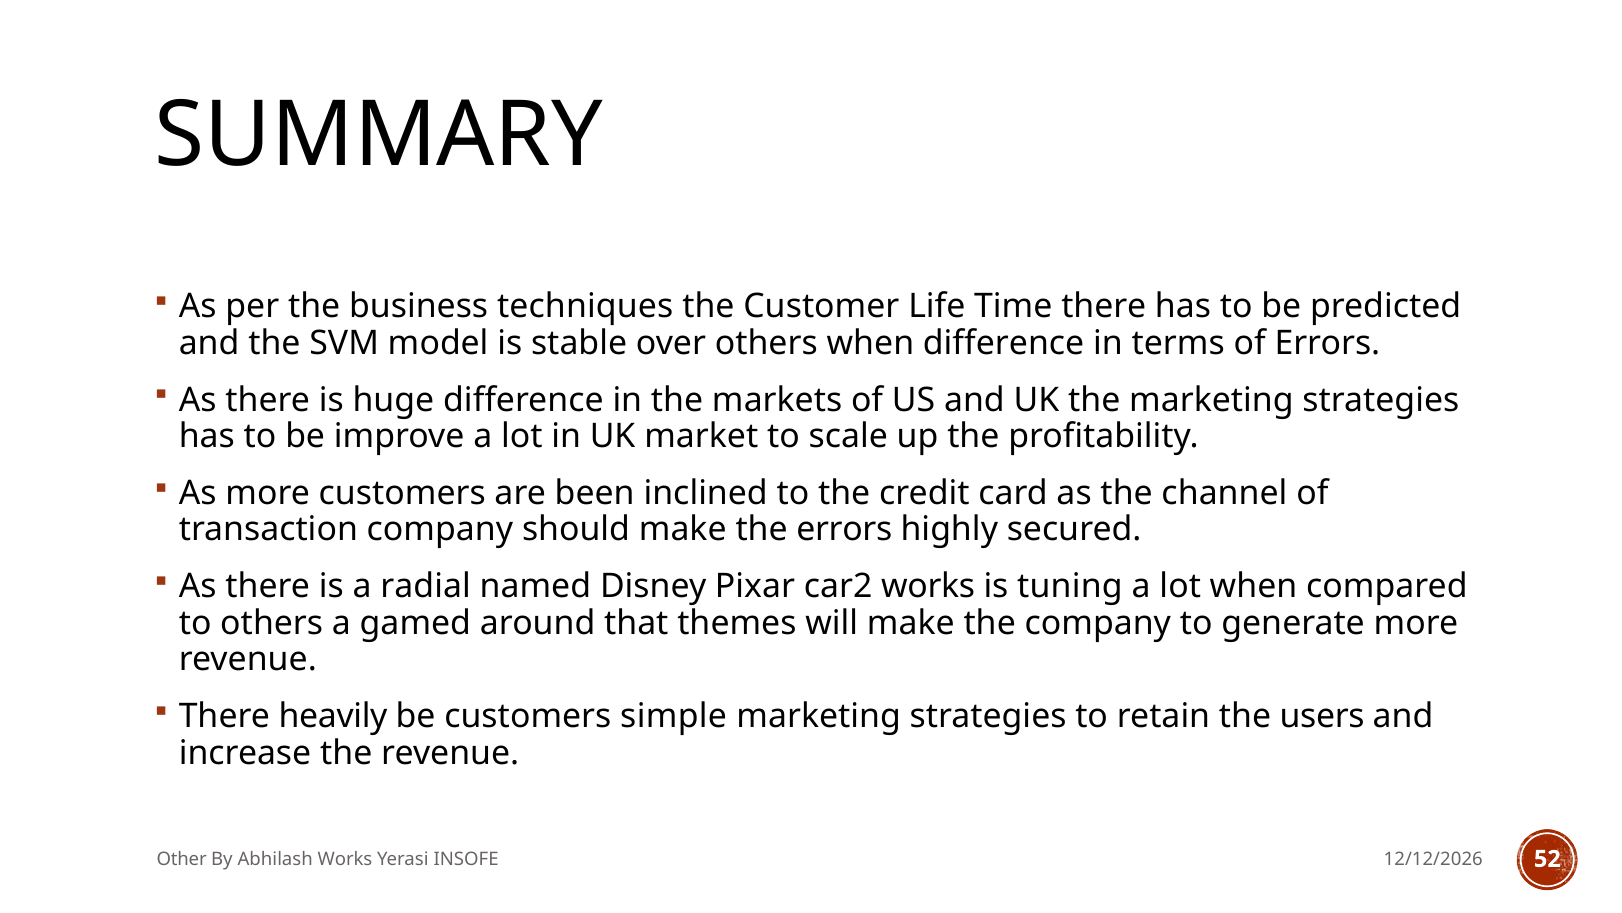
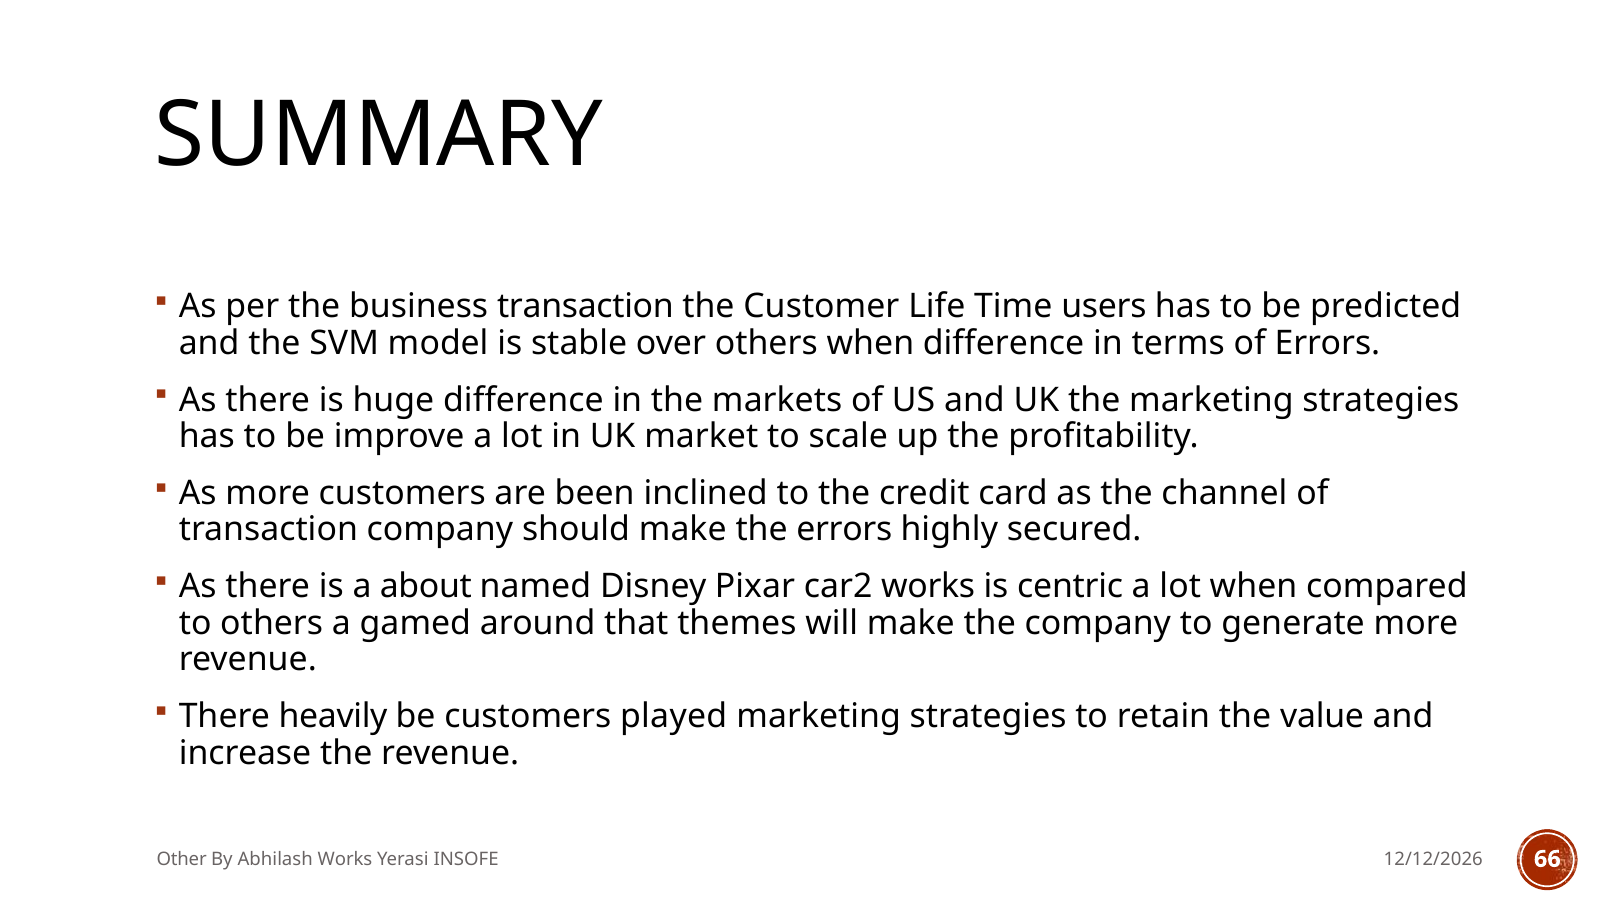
business techniques: techniques -> transaction (585, 306)
Time there: there -> users (1104, 306)
radial: radial -> about (426, 586)
tuning: tuning -> centric (1070, 586)
simple: simple -> played (674, 716)
users: users -> value (1322, 716)
52: 52 -> 66 (1547, 858)
